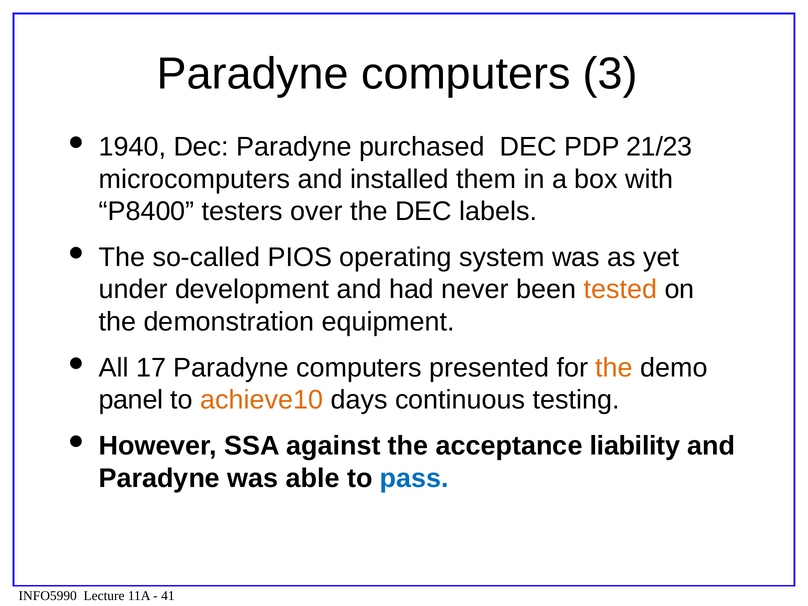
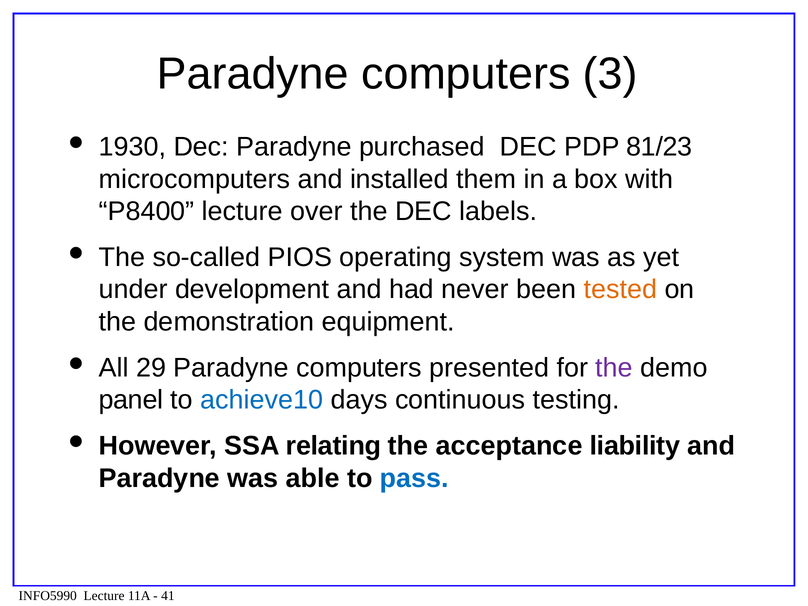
1940: 1940 -> 1930 (132, 147)
21/23: 21/23 -> 81/23 (659, 147)
P8400 testers: testers -> lecture (242, 211)
17: 17 -> 29 (151, 368)
the colour: orange -> purple (614, 368)
achieve10 colour: orange -> blue (262, 400)
against: against -> relating (333, 446)
